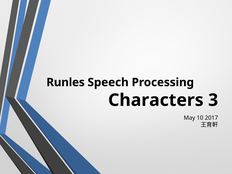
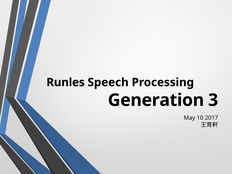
Characters: Characters -> Generation (156, 100)
